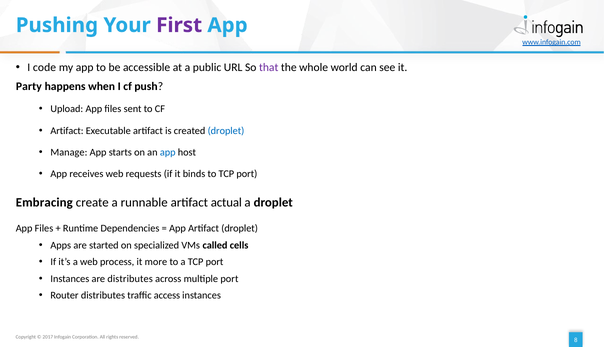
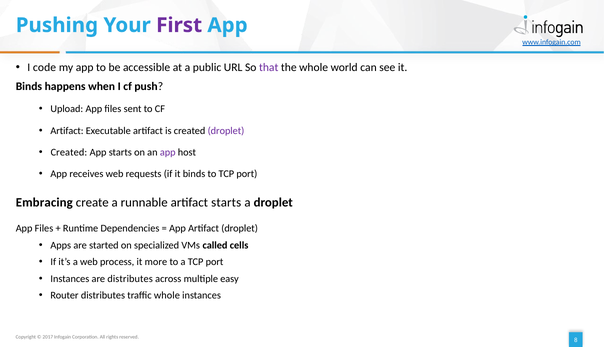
Party: Party -> Binds (29, 87)
droplet colour: blue -> purple (226, 131)
Manage: Manage -> Created (69, 152)
app colour: blue -> purple (168, 152)
artifact actual: actual -> starts (226, 202)
multiple port: port -> easy (230, 279)
traffic access: access -> whole (167, 296)
